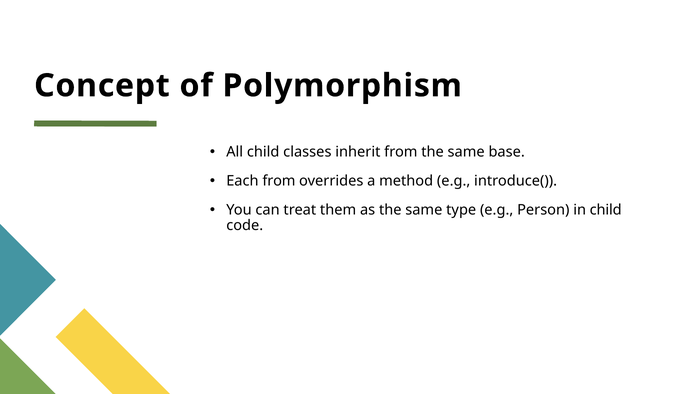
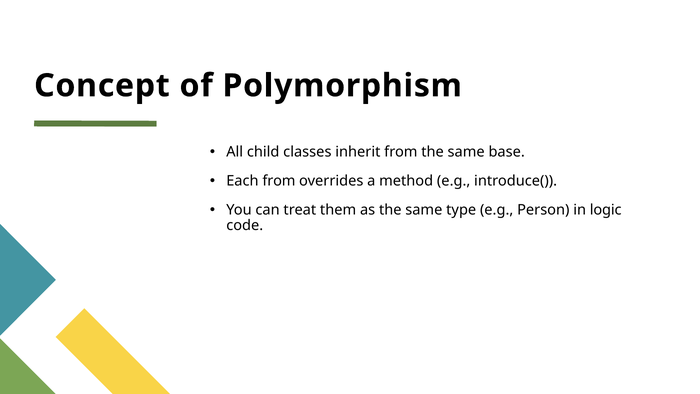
in child: child -> logic (606, 210)
